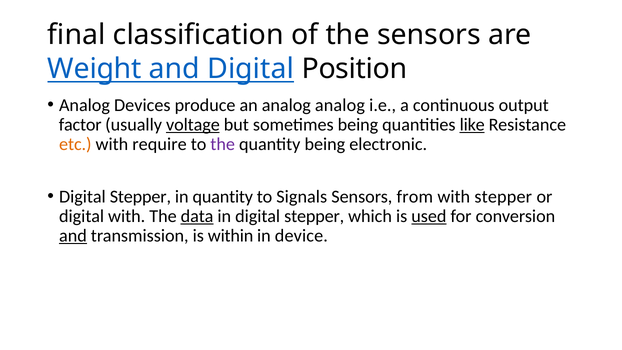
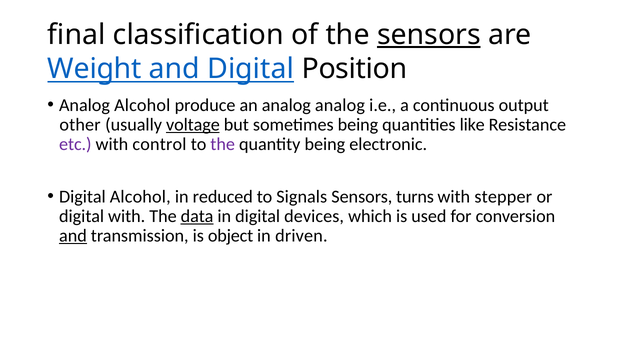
sensors underline: none -> present (429, 35)
Analog Devices: Devices -> Alcohol (142, 105)
factor: factor -> other (80, 125)
like underline: present -> none (472, 125)
etc colour: orange -> purple (75, 144)
require: require -> control (159, 144)
Stepper: Stepper -> Alcohol (140, 197)
in quantity: quantity -> reduced (223, 197)
from: from -> turns (415, 197)
in digital stepper: stepper -> devices (314, 216)
used underline: present -> none (429, 216)
within: within -> object (231, 236)
device: device -> driven (301, 236)
